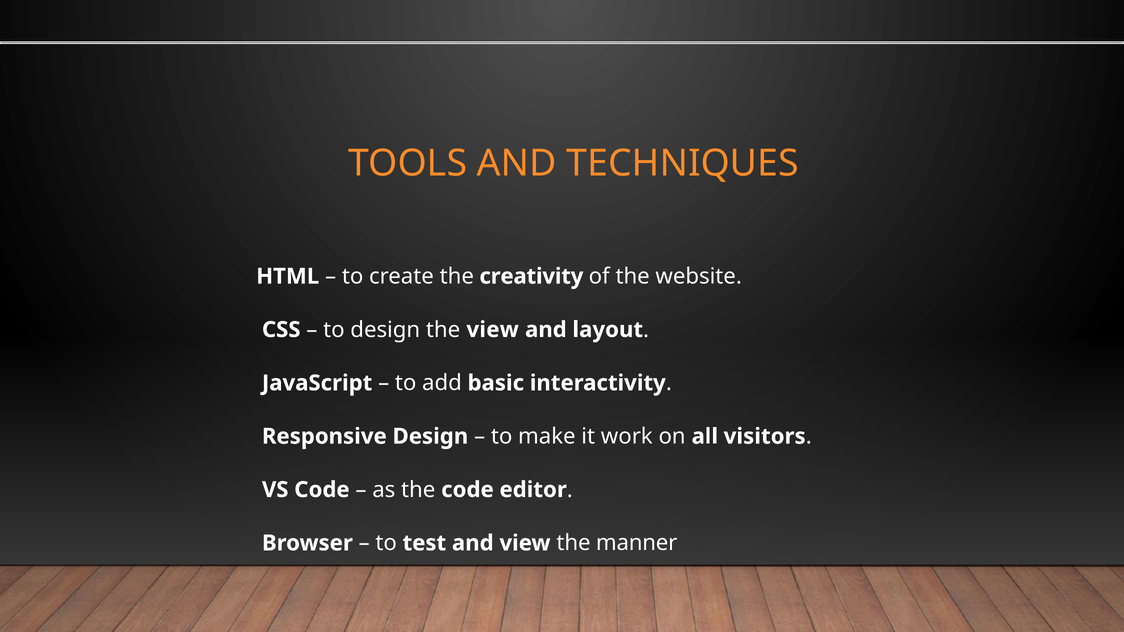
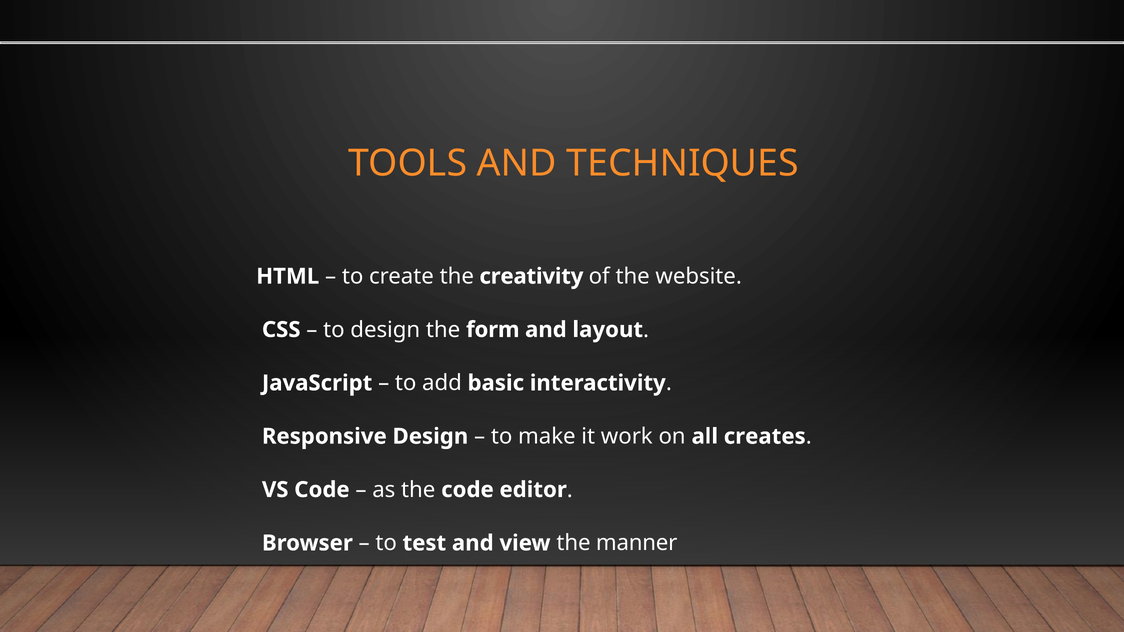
the view: view -> form (493, 330)
visitors: visitors -> creates (765, 437)
